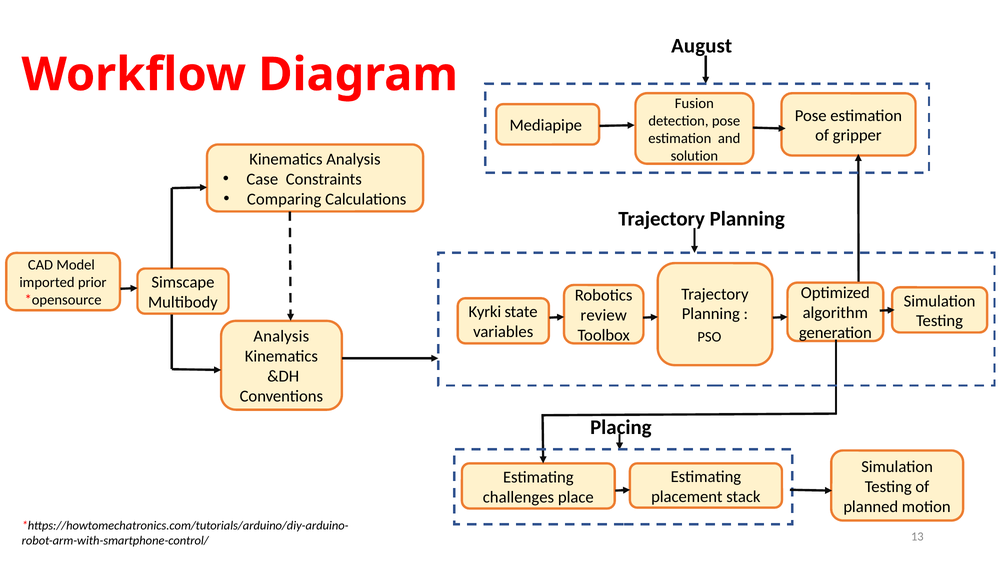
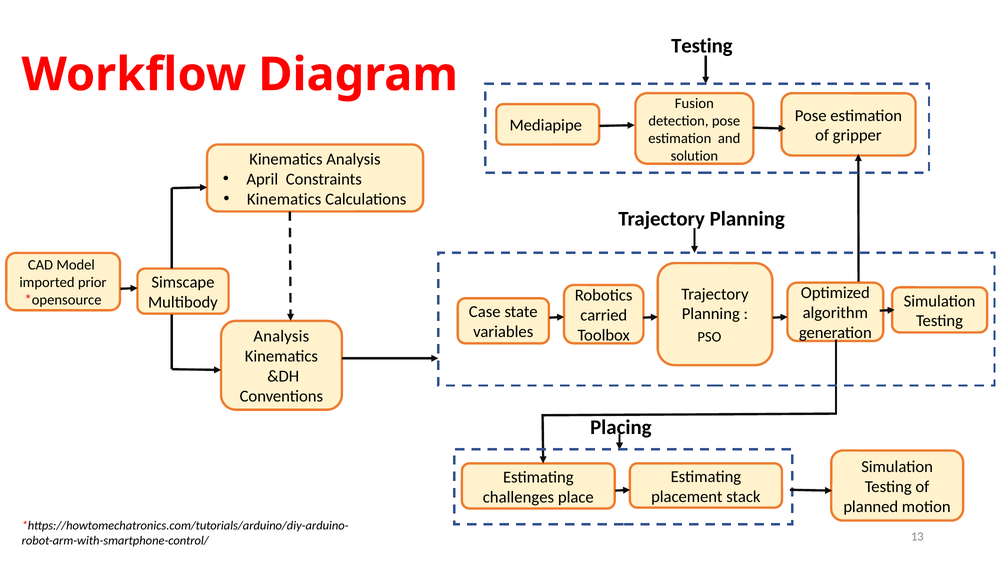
August: August -> Testing (702, 46)
Case: Case -> April (262, 179)
Comparing: Comparing -> Kinematics (284, 199)
Kyrki: Kyrki -> Case (485, 312)
review: review -> carried (604, 316)
